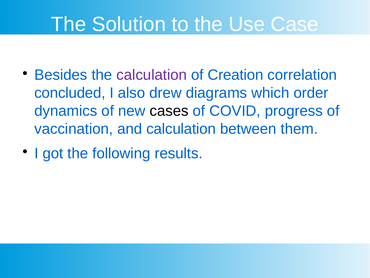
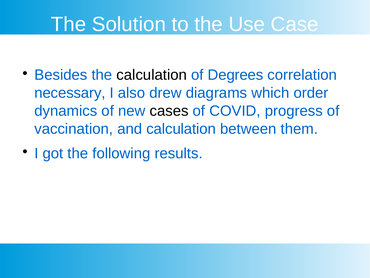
calculation colour: purple -> black (152, 75)
Creation: Creation -> Degrees (236, 75)
concluded: concluded -> necessary (70, 93)
